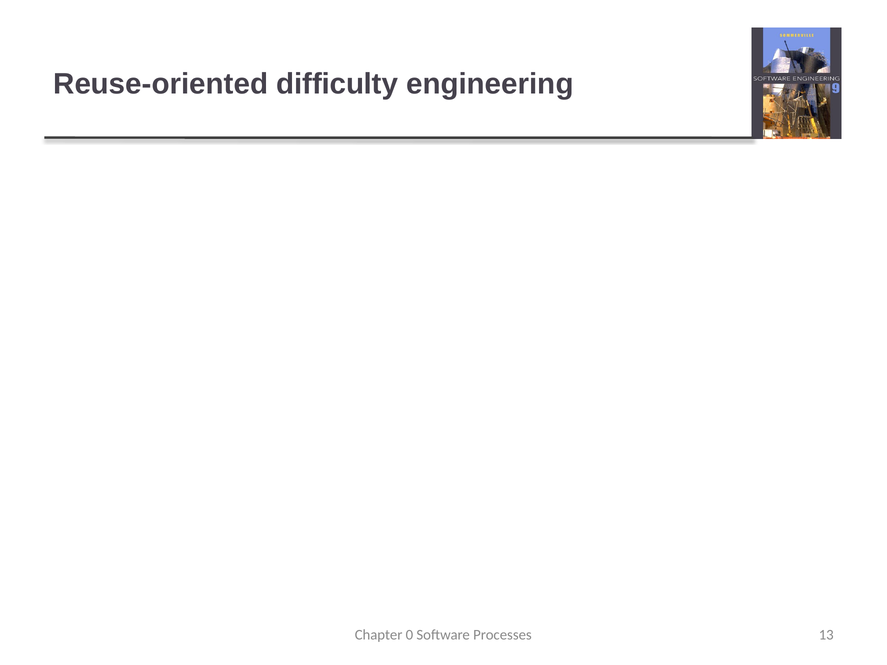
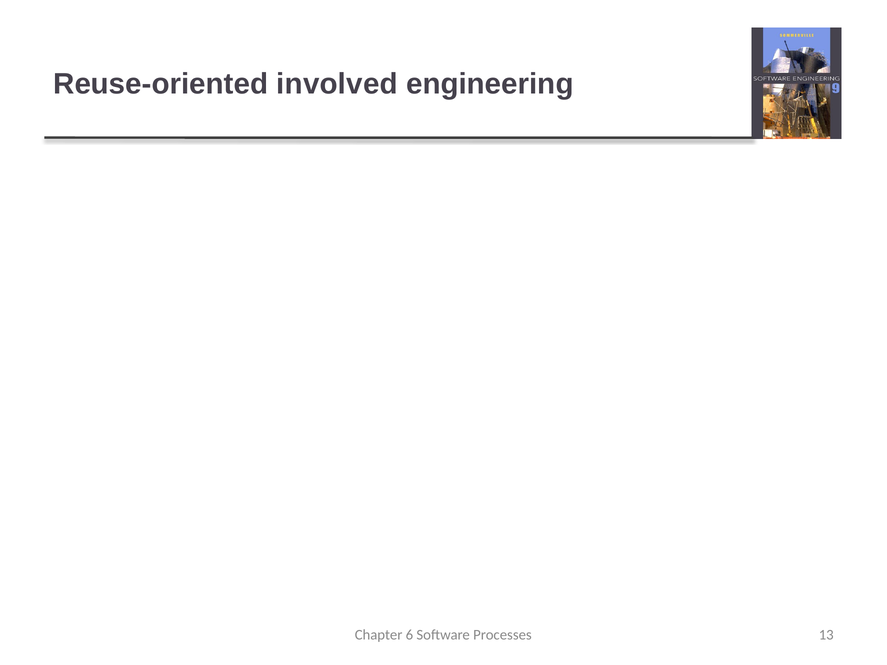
difficulty: difficulty -> involved (337, 84)
0: 0 -> 6 (409, 635)
